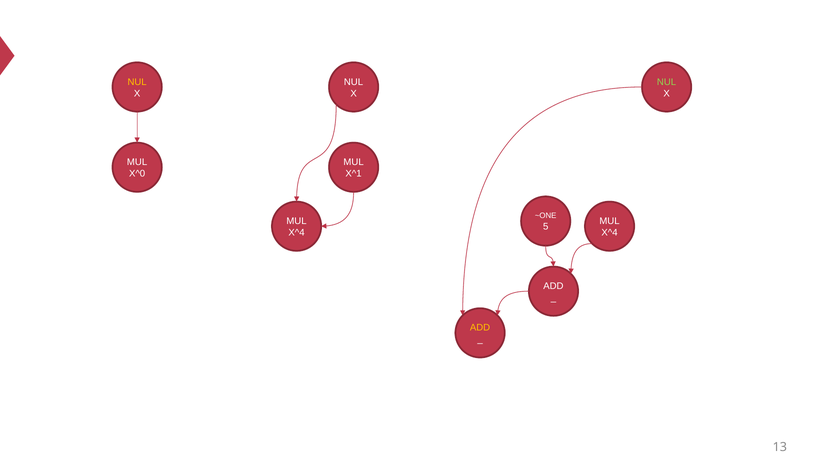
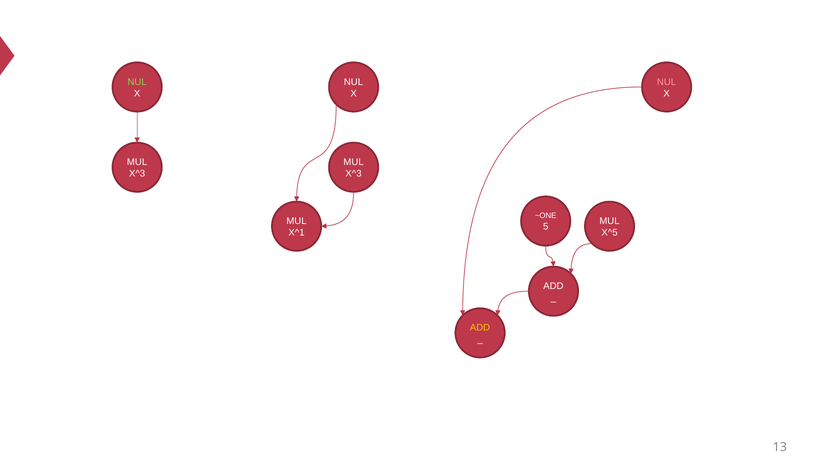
NUL colour: yellow -> light green (137, 82)
NUL colour: light green -> pink (667, 82)
X^0: X^0 -> X^3 (137, 174)
X^1: X^1 -> X^3 (354, 174)
X^4: X^4 -> X^1 (297, 233)
X^4: X^4 -> X^5 (610, 233)
